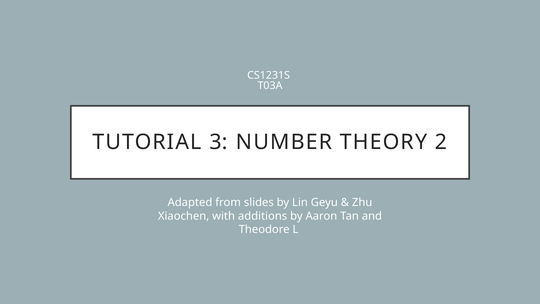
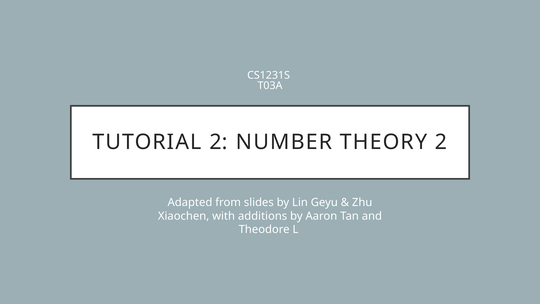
TUTORIAL 3: 3 -> 2 (219, 142)
